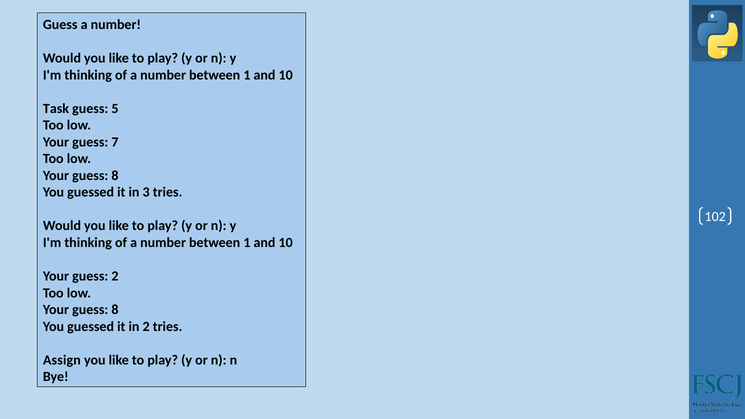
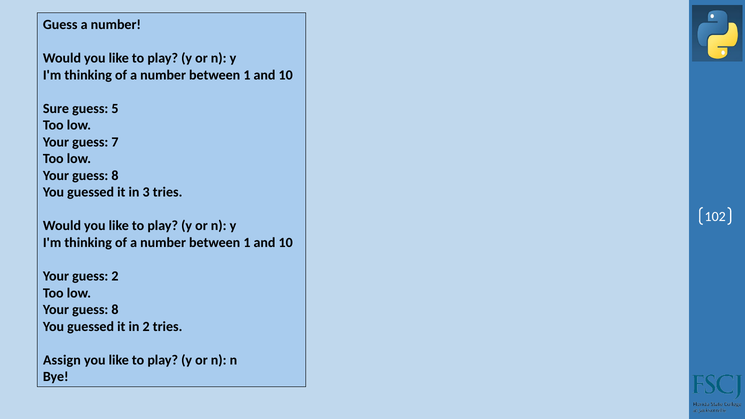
Task: Task -> Sure (56, 109)
